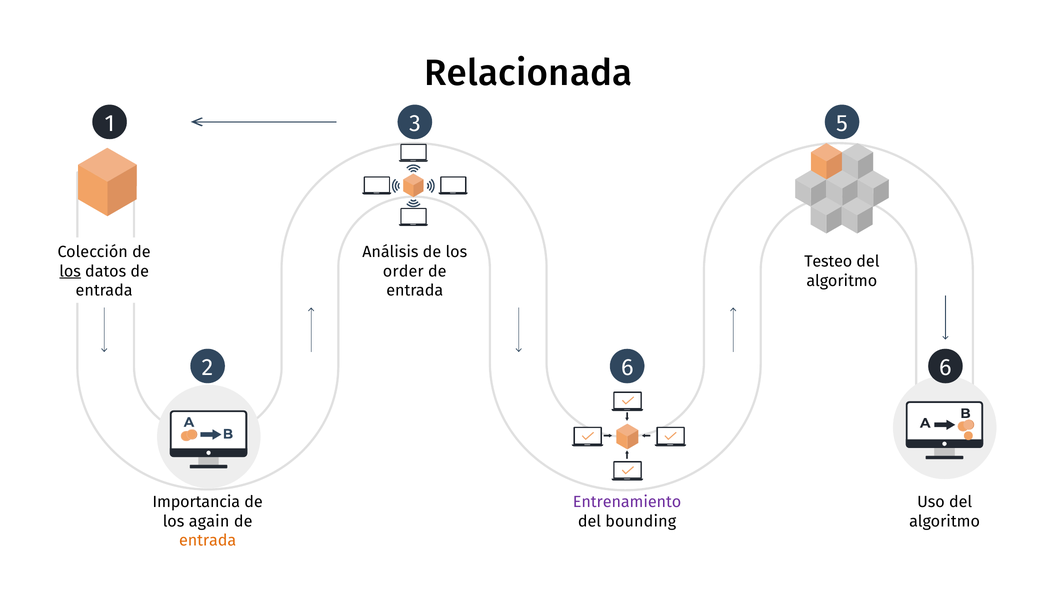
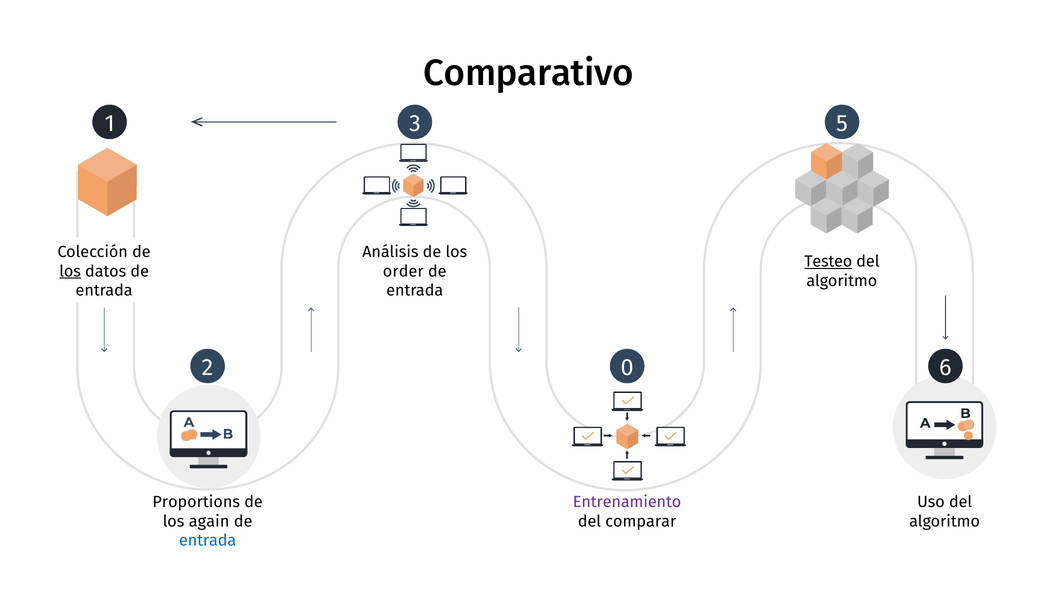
Relacionada: Relacionada -> Comparativo (529, 73)
Testeo underline: none -> present (828, 262)
2 6: 6 -> 0 (627, 368)
Importancia: Importancia -> Proportions (196, 502)
bounding: bounding -> comparar (641, 522)
entrada colour: orange -> blue (208, 541)
